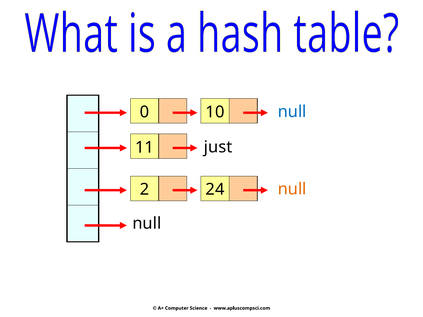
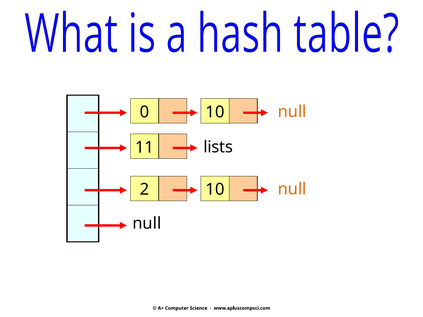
null colour: blue -> orange (292, 112)
just: just -> lists (218, 147)
2 24: 24 -> 10 (215, 190)
